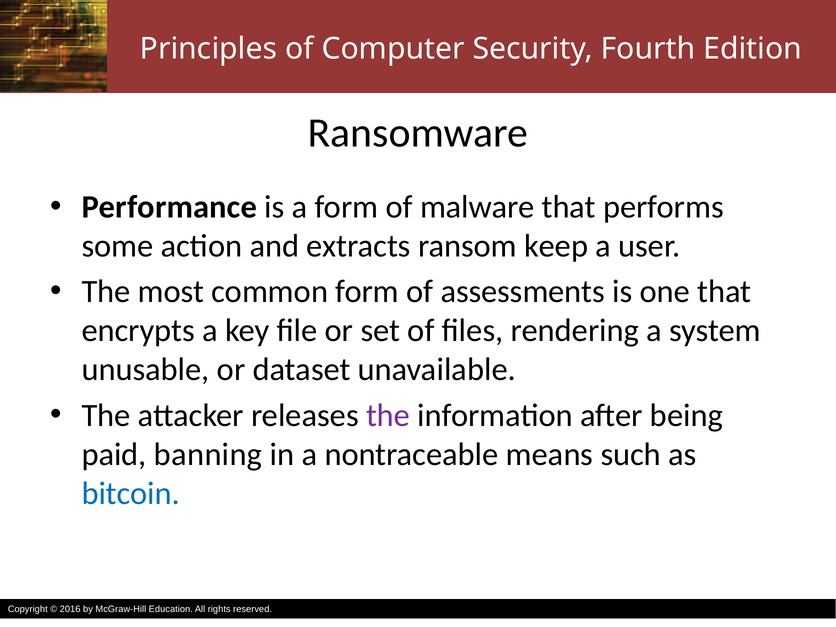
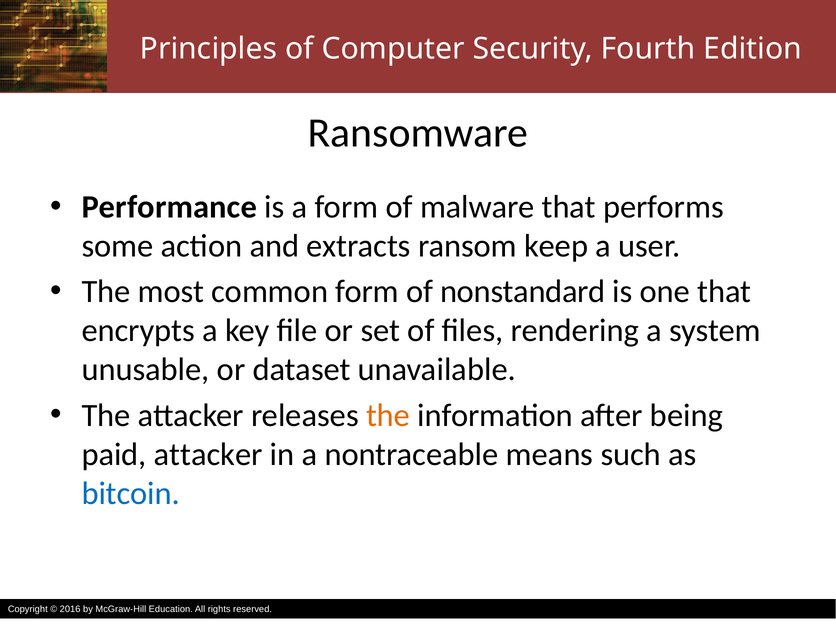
assessments: assessments -> nonstandard (523, 292)
the colour: purple -> orange (388, 415)
paid banning: banning -> attacker (208, 454)
